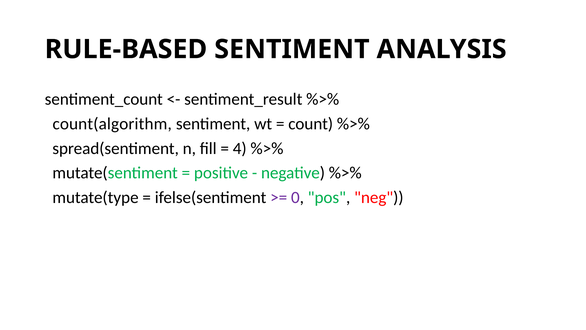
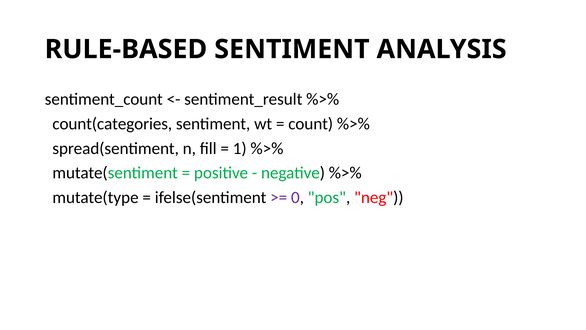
count(algorithm: count(algorithm -> count(categories (112, 124)
4: 4 -> 1 (240, 148)
